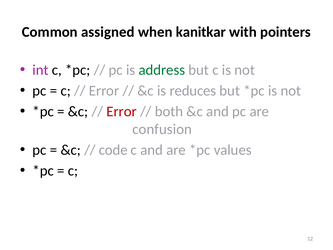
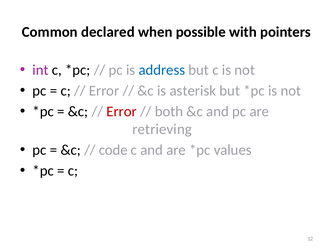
assigned: assigned -> declared (108, 32)
kanitkar: kanitkar -> possible (201, 32)
address colour: green -> blue (162, 70)
reduces: reduces -> asterisk (193, 91)
confusion: confusion -> retrieving (162, 129)
